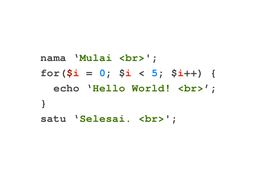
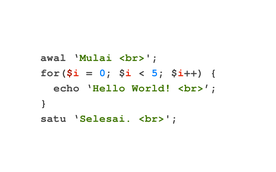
nama: nama -> awal (53, 58)
